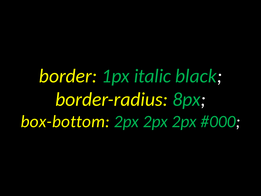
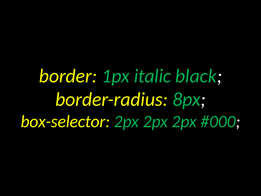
box-bottom: box-bottom -> box-selector (65, 121)
